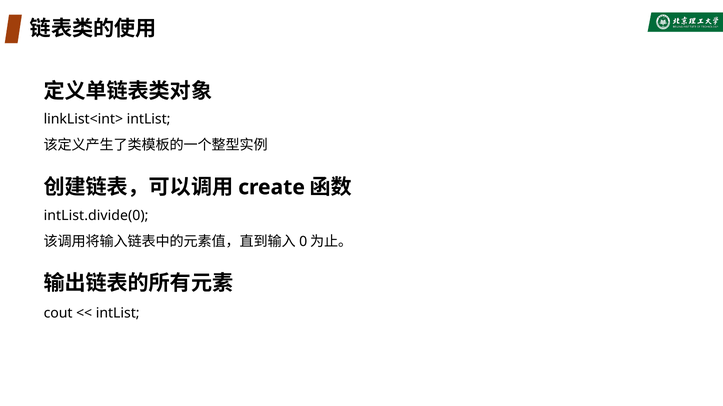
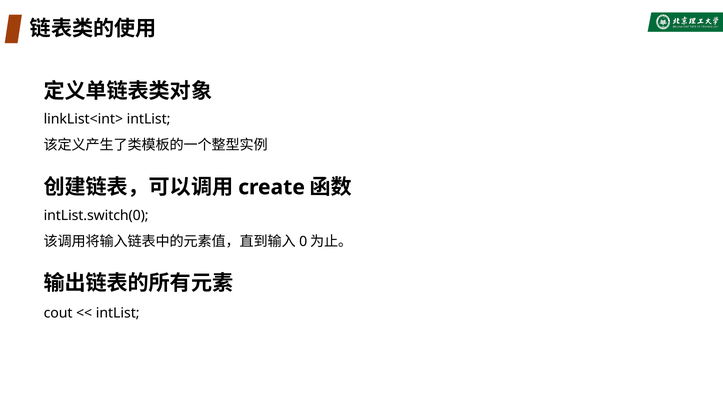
intList.divide(0: intList.divide(0 -> intList.switch(0 (96, 216)
